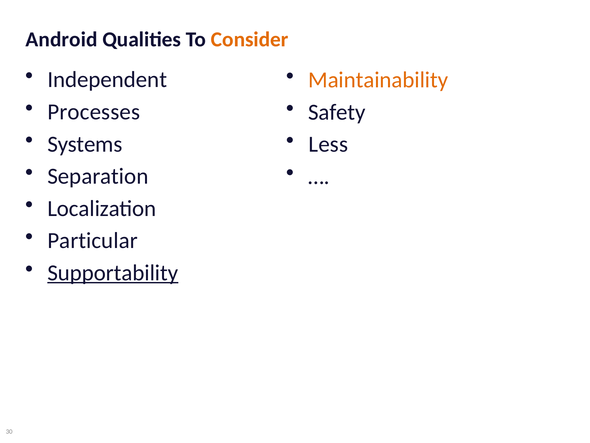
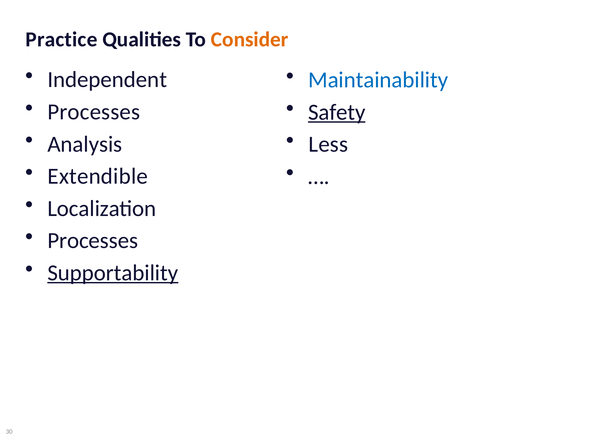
Android: Android -> Practice (61, 39)
Maintainability colour: orange -> blue (378, 80)
Safety underline: none -> present (337, 112)
Systems: Systems -> Analysis (85, 144)
Separation: Separation -> Extendible (98, 176)
Particular: Particular -> Processes (93, 240)
